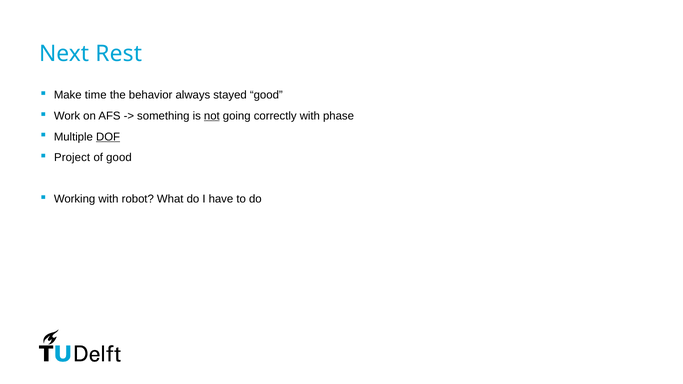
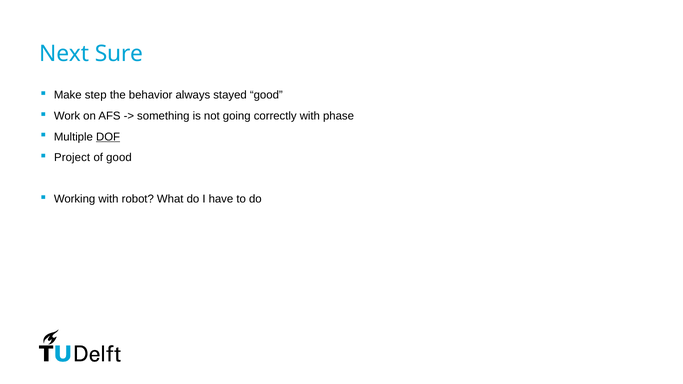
Rest: Rest -> Sure (119, 54)
time: time -> step (96, 95)
not underline: present -> none (212, 116)
